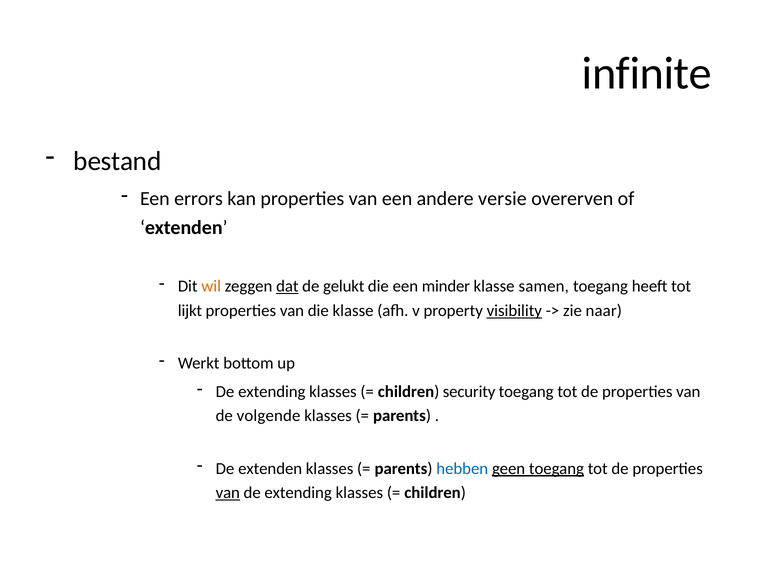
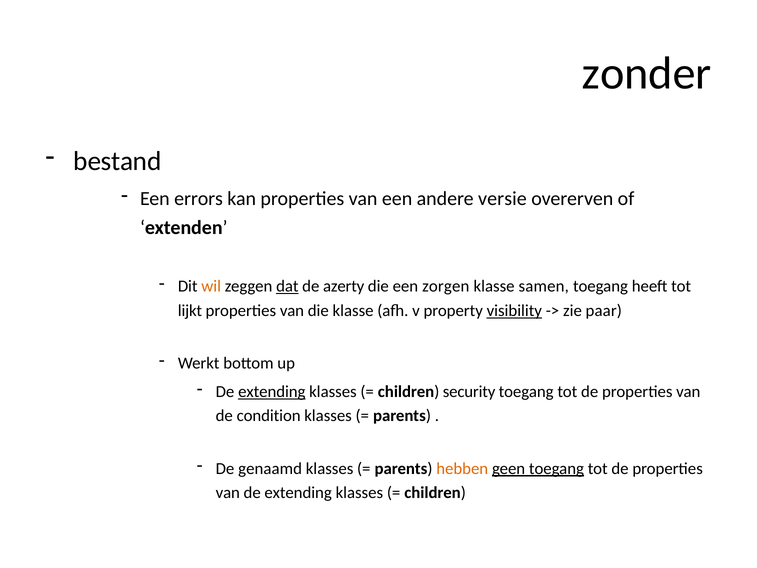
infinite: infinite -> zonder (647, 73)
gelukt: gelukt -> azerty (344, 286)
minder: minder -> zorgen (446, 286)
naar: naar -> paar (604, 311)
extending underline: none -> present (272, 392)
volgende: volgende -> condition (269, 416)
De extenden: extenden -> genaamd (270, 468)
hebben colour: blue -> orange (462, 468)
van underline: present -> none (228, 493)
